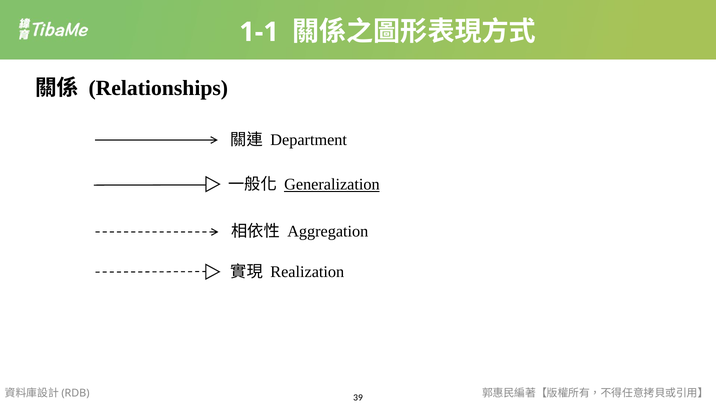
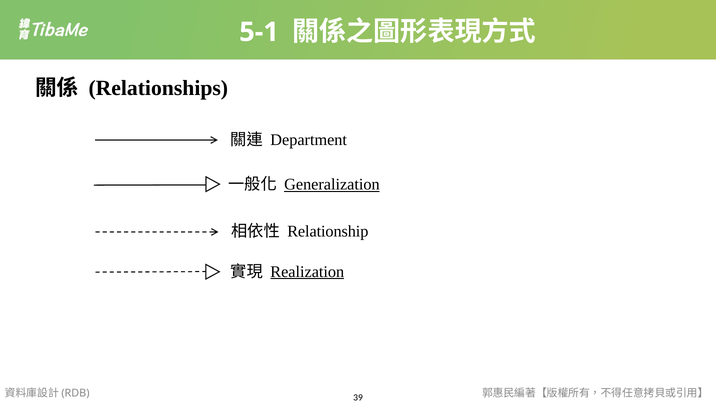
1-1: 1-1 -> 5-1 (259, 32)
Aggregation: Aggregation -> Relationship (328, 231)
Realization underline: none -> present (307, 272)
